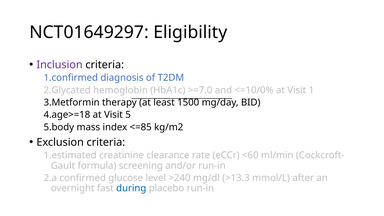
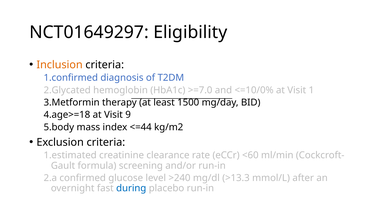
Inclusion colour: purple -> orange (60, 65)
5: 5 -> 9 (128, 115)
<=85: <=85 -> <=44 (141, 127)
